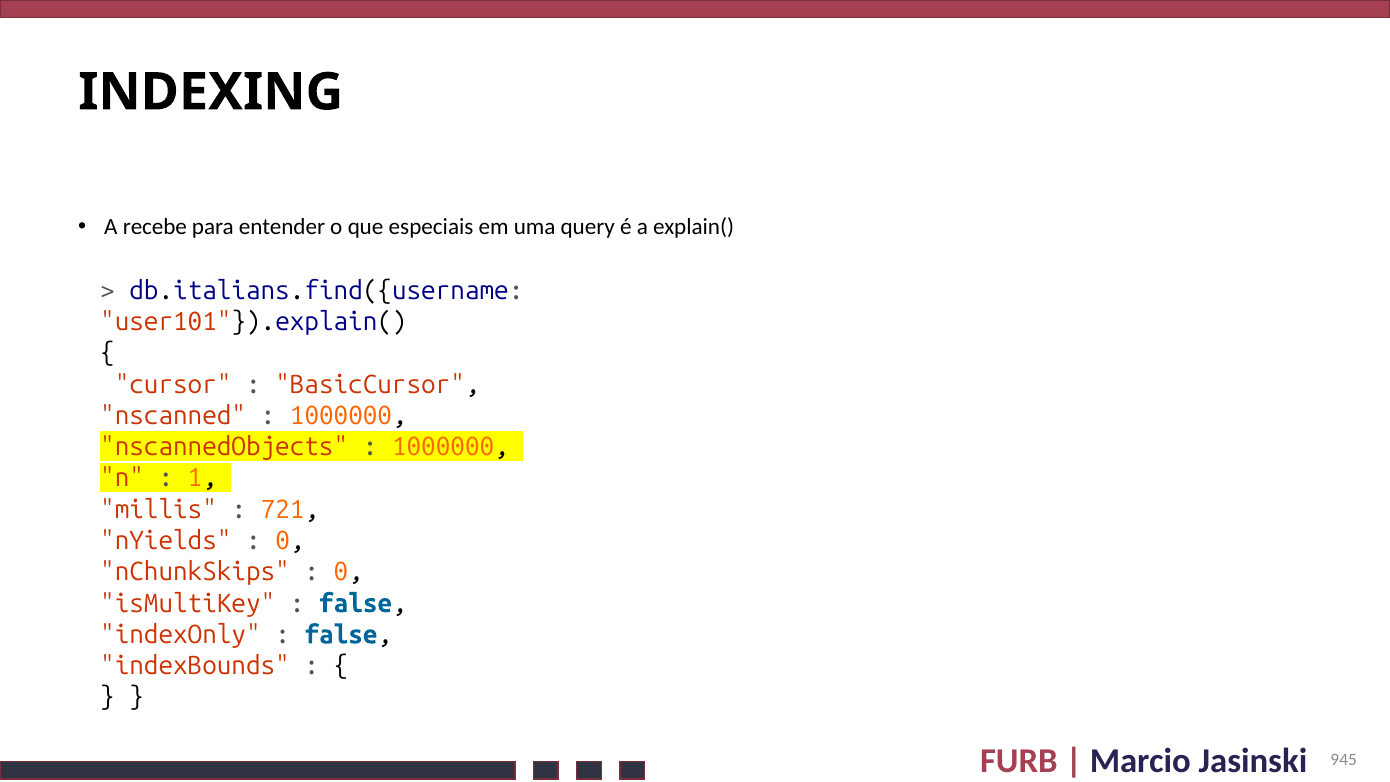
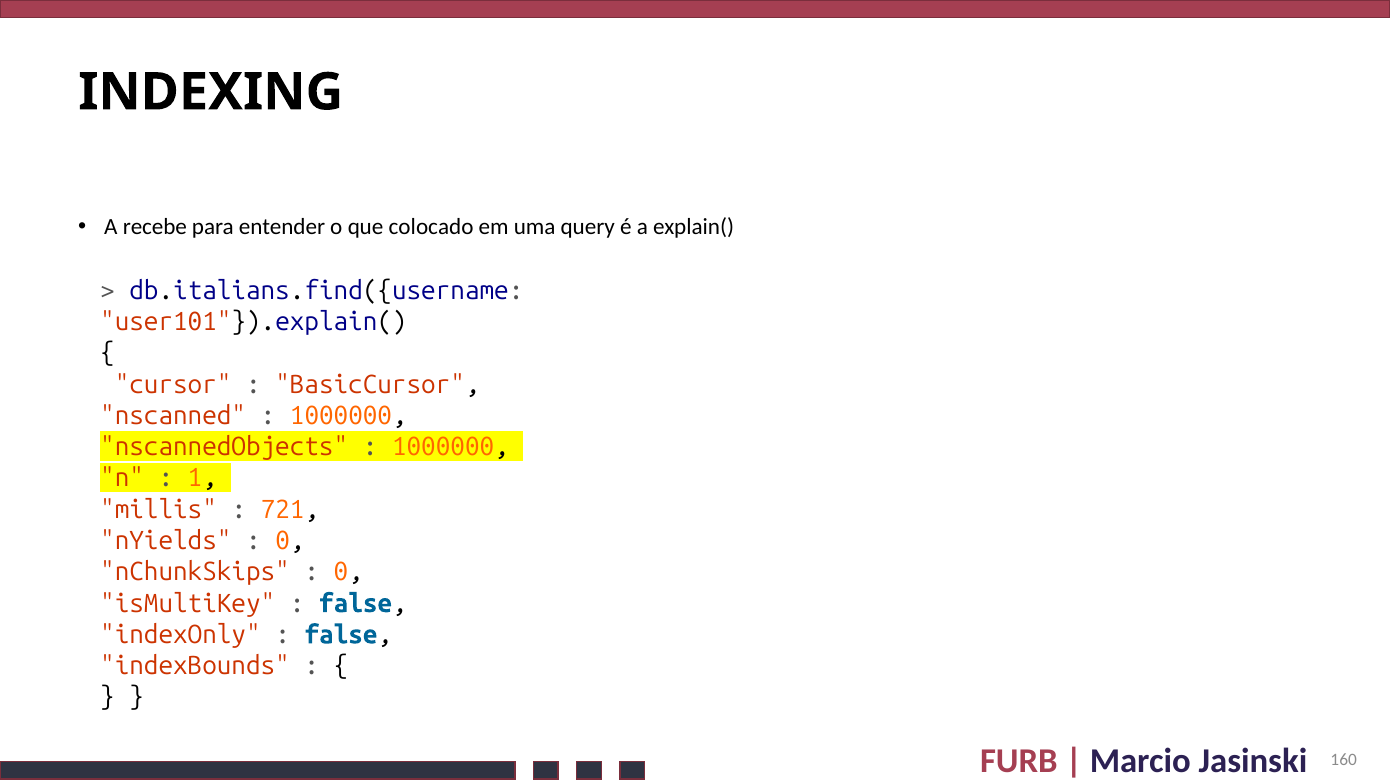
especiais: especiais -> colocado (431, 227)
945: 945 -> 160 (1344, 759)
